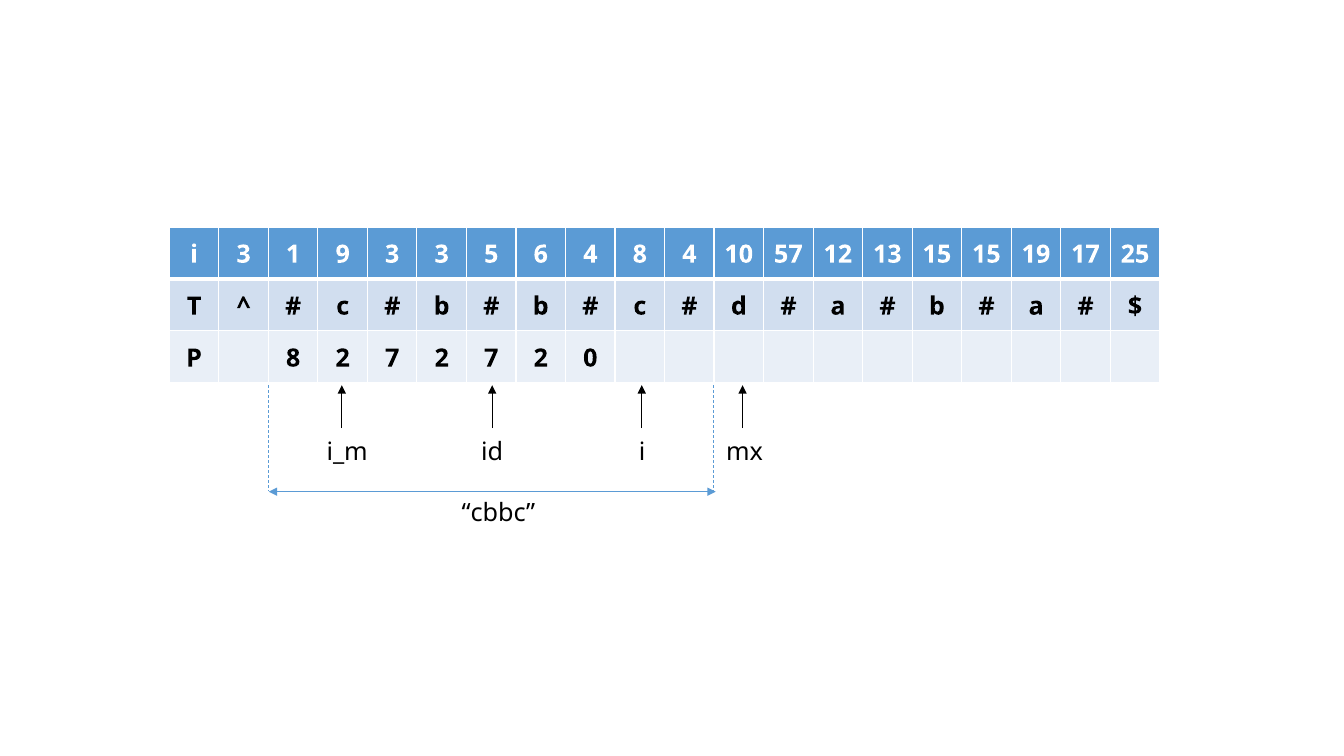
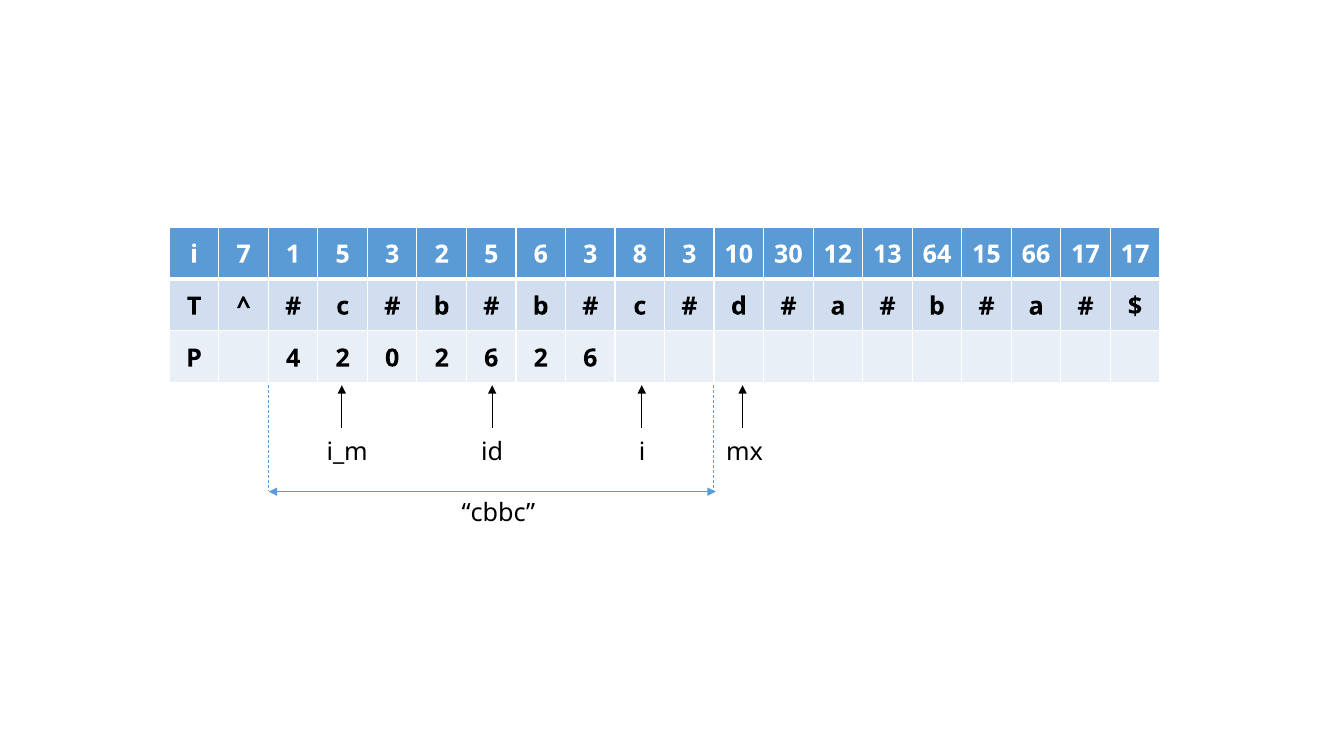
i 3: 3 -> 7 (244, 254)
1 9: 9 -> 5 (343, 254)
3 3: 3 -> 2 (442, 254)
6 4: 4 -> 3 (590, 254)
8 4: 4 -> 3 (689, 254)
57: 57 -> 30 (788, 254)
13 15: 15 -> 64 (937, 254)
19: 19 -> 66 (1036, 254)
17 25: 25 -> 17 (1135, 254)
P 8: 8 -> 4 (293, 358)
7: 7 -> 0 (392, 358)
7: 7 -> 6 (491, 358)
0: 0 -> 6 (590, 358)
